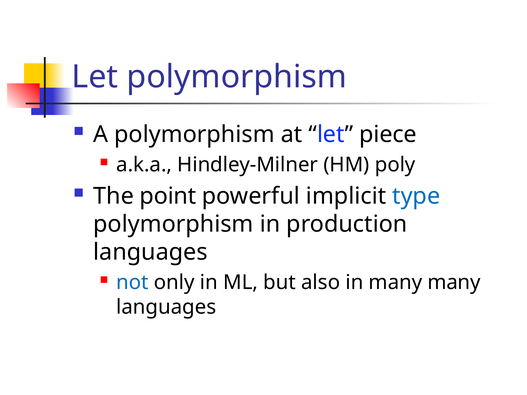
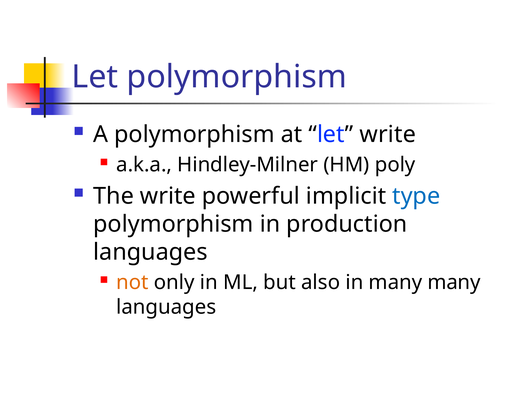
let piece: piece -> write (388, 135)
The point: point -> write (168, 196)
not colour: blue -> orange (132, 283)
